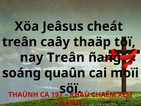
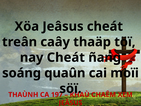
nay Treân: Treân -> Cheát (66, 57)
